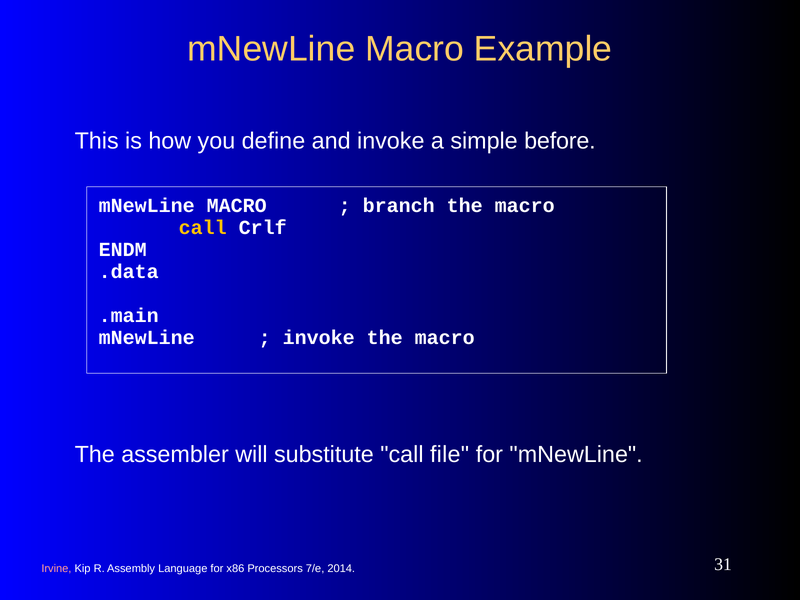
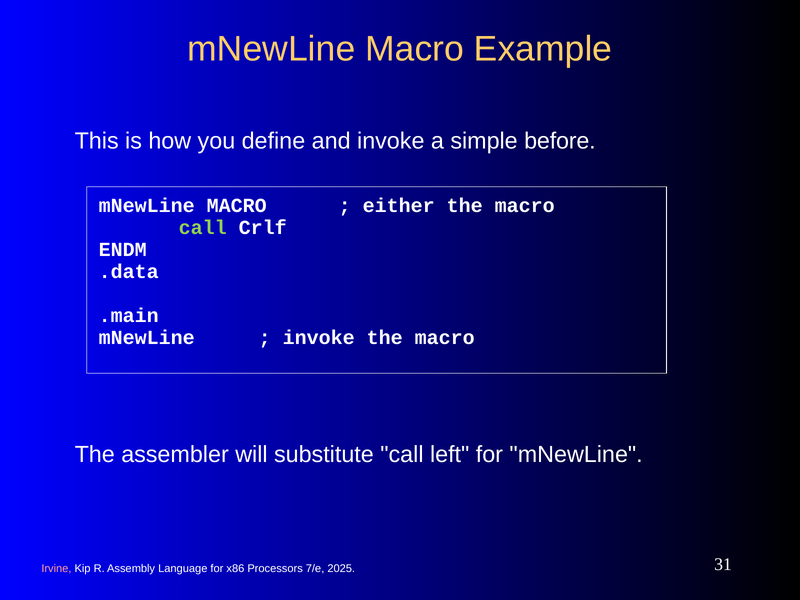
branch: branch -> either (399, 206)
call colour: yellow -> light green (203, 228)
file: file -> left (450, 454)
2014: 2014 -> 2025 (341, 569)
